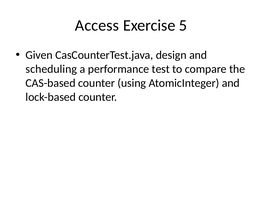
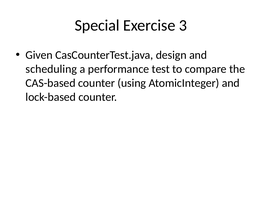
Access: Access -> Special (97, 25)
5: 5 -> 3 (183, 25)
